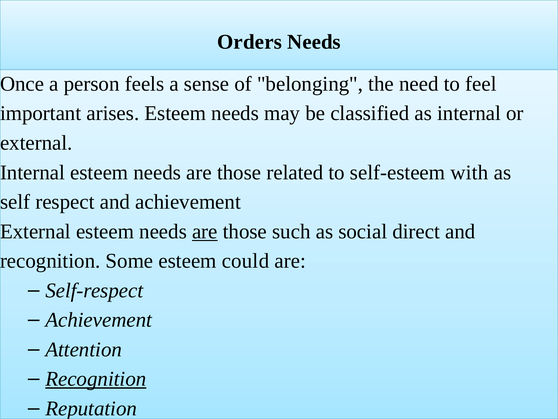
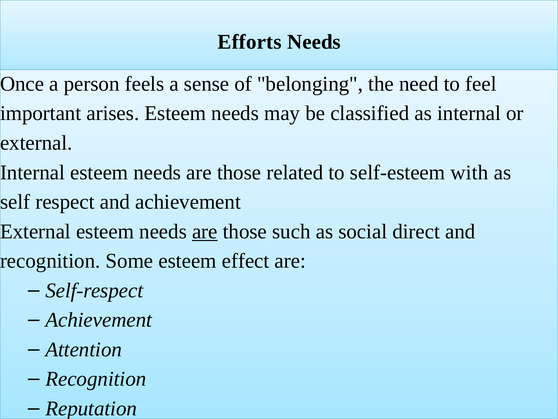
Orders: Orders -> Efforts (250, 42)
could: could -> effect (246, 261)
Recognition underline: present -> none (96, 379)
